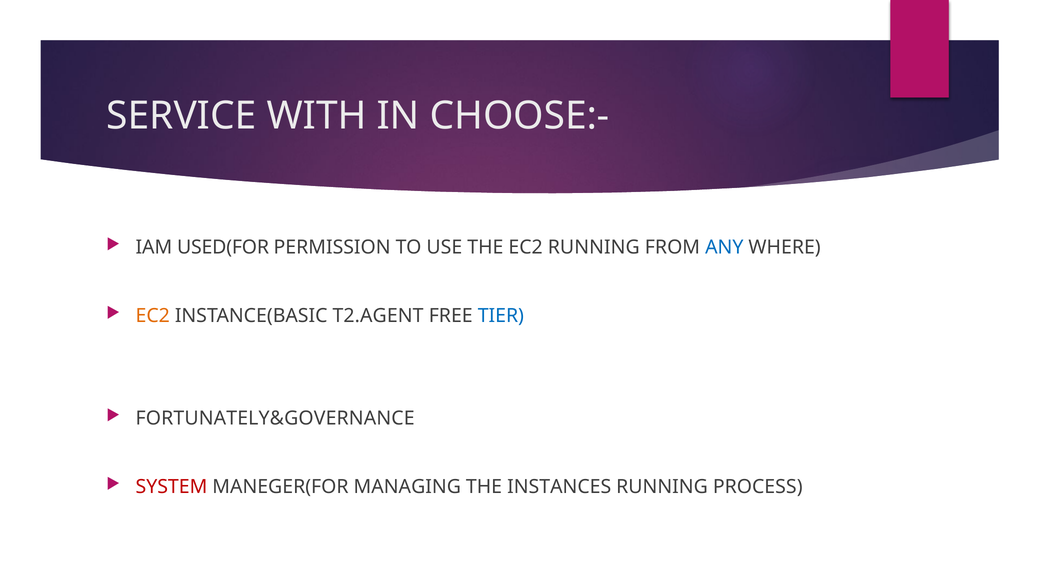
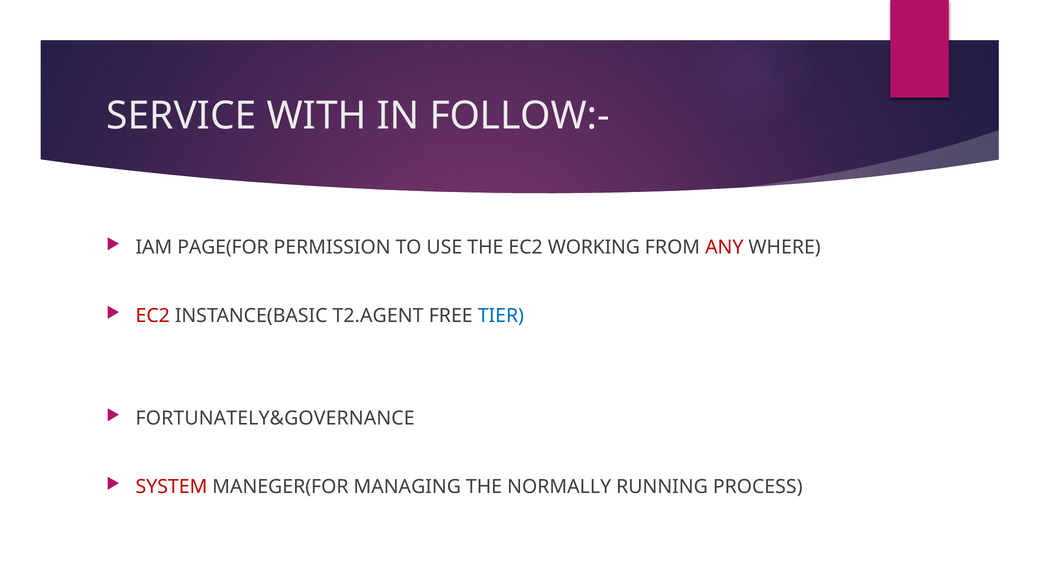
CHOOSE:-: CHOOSE:- -> FOLLOW:- (520, 116)
USED(FOR: USED(FOR -> PAGE(FOR (223, 247)
EC2 RUNNING: RUNNING -> WORKING (594, 247)
ANY colour: blue -> red (724, 247)
EC2 colour: orange -> red (153, 316)
INSTANCES: INSTANCES -> NORMALLY (559, 487)
